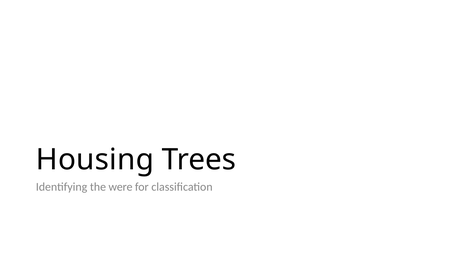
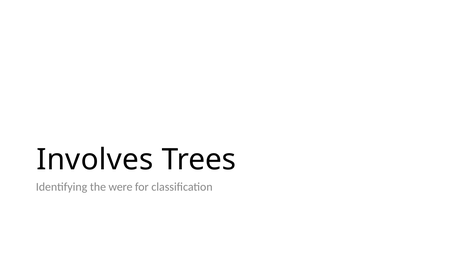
Housing: Housing -> Involves (95, 159)
